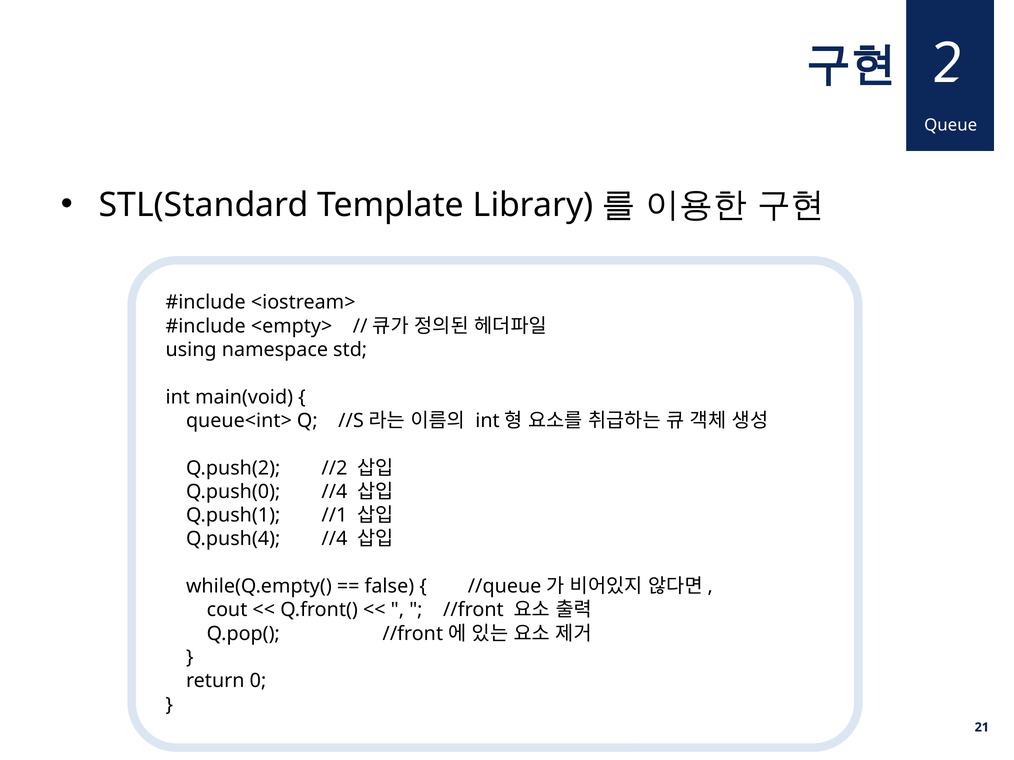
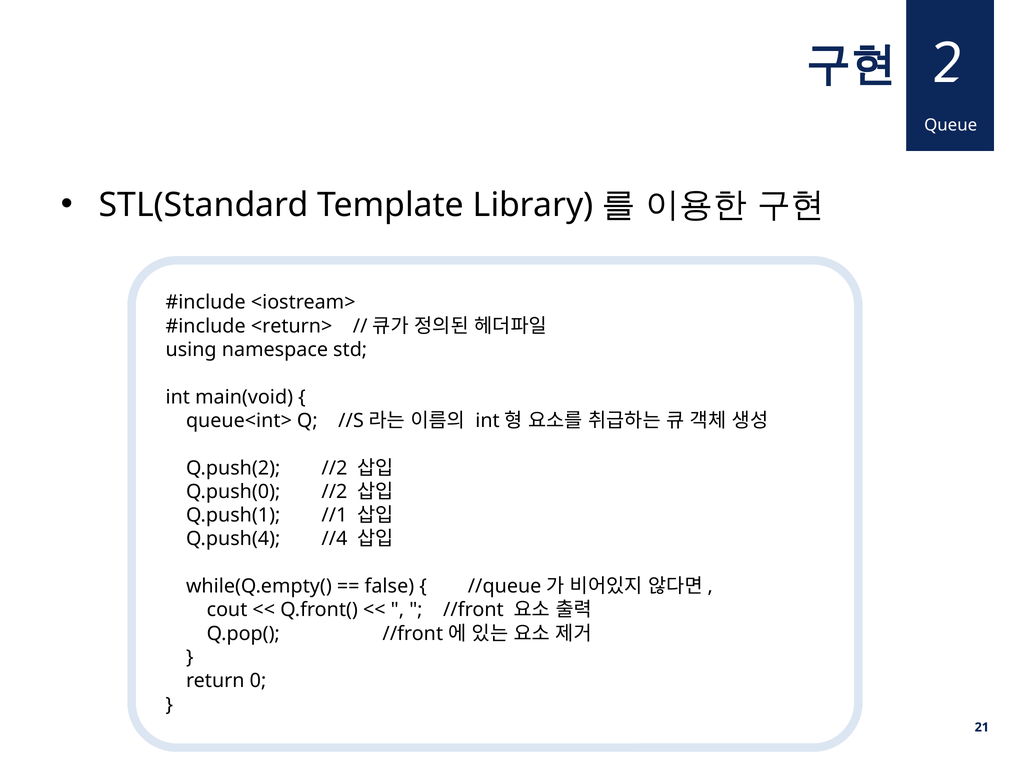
<empty>: <empty> -> <return> (292, 326)
Q.push(0 //4: //4 -> //2 (334, 492)
